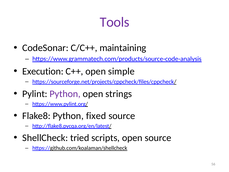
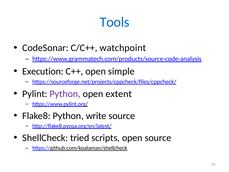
Tools colour: purple -> blue (115, 22)
maintaining: maintaining -> watchpoint (123, 48)
strings: strings -> extent (119, 94)
fixed: fixed -> write (96, 116)
